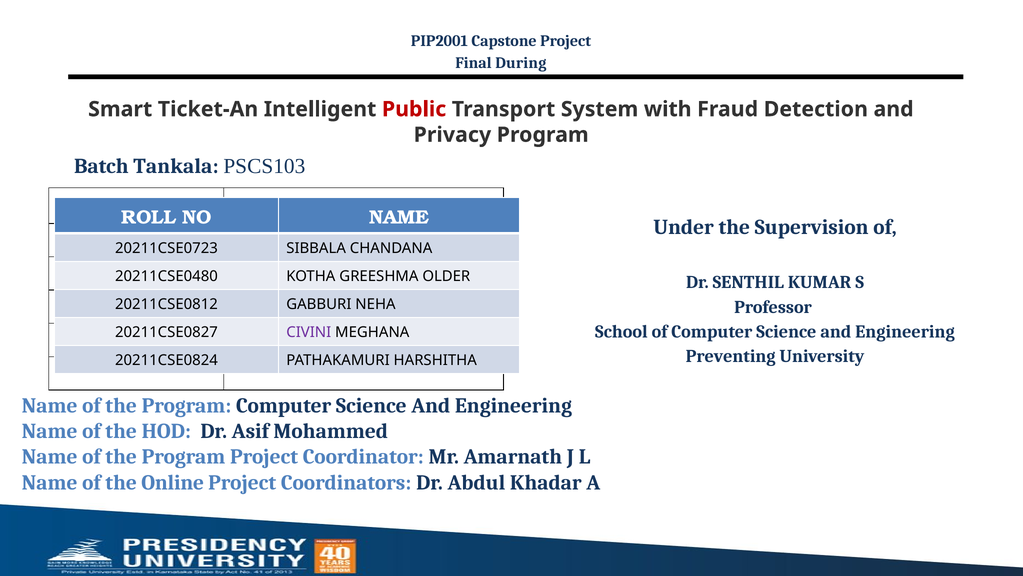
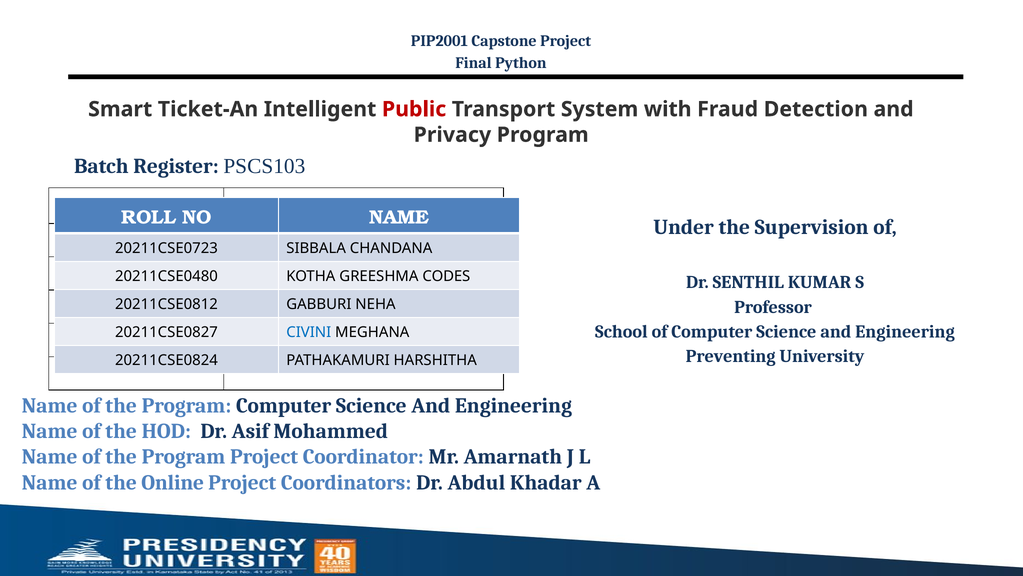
During: During -> Python (521, 63)
Tankala: Tankala -> Register (176, 166)
OLDER: OLDER -> CODES (446, 276)
CIVINI colour: purple -> blue (309, 332)
